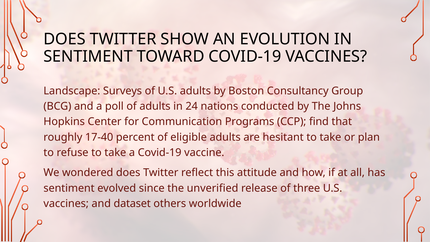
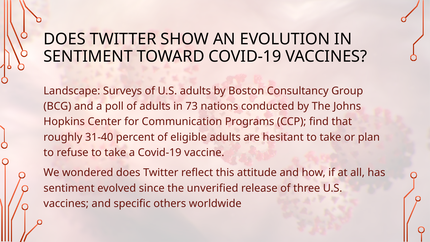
24: 24 -> 73 (192, 106)
17-40: 17-40 -> 31-40 (99, 137)
dataset: dataset -> specific (132, 204)
